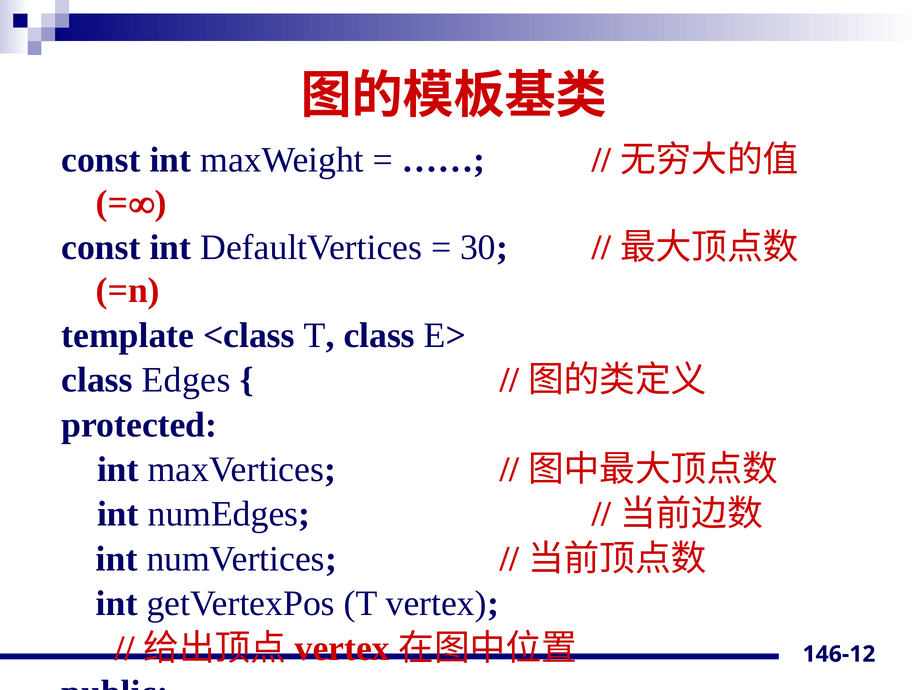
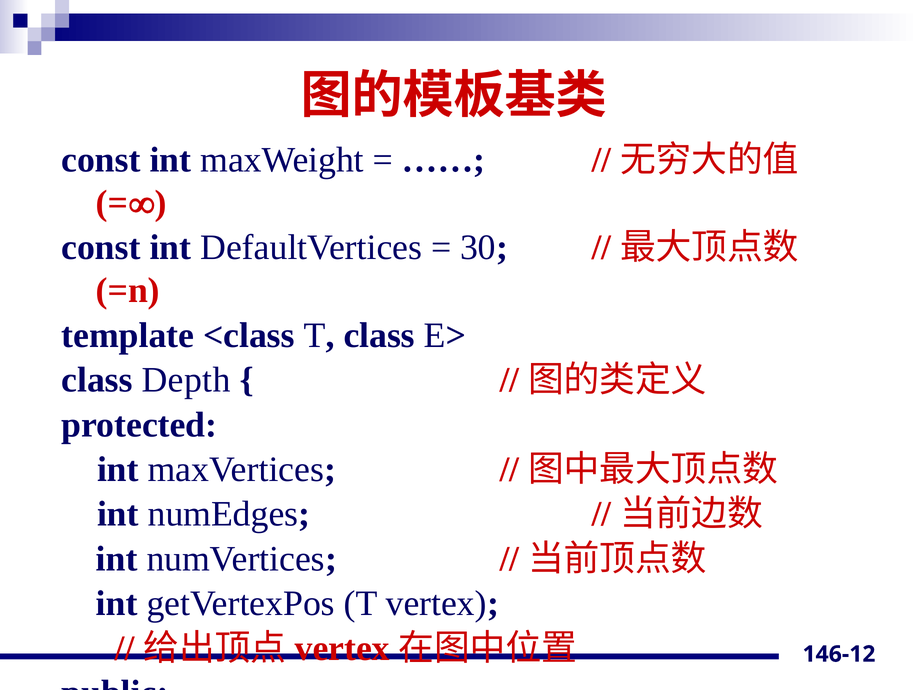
Edges: Edges -> Depth (186, 380)
